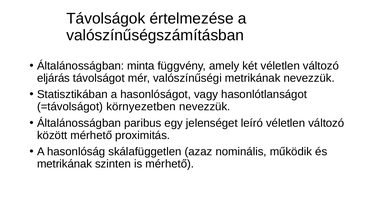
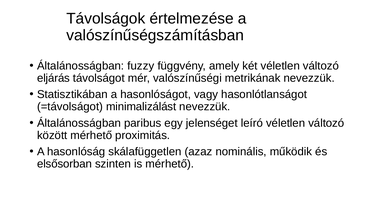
minta: minta -> fuzzy (141, 66)
környezetben: környezetben -> minimalizálást (141, 107)
metrikának: metrikának -> elsősorban (65, 164)
